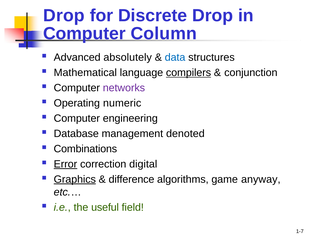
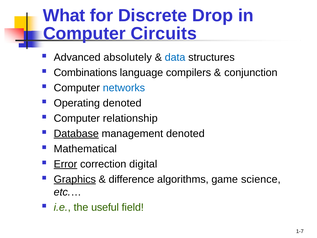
Drop: Drop -> What (64, 16)
Column: Column -> Circuits (164, 34)
Mathematical: Mathematical -> Combinations (85, 73)
compilers underline: present -> none (189, 73)
networks colour: purple -> blue (124, 88)
Operating numeric: numeric -> denoted (122, 103)
engineering: engineering -> relationship (130, 118)
Database underline: none -> present (76, 133)
Combinations: Combinations -> Mathematical (85, 149)
anyway: anyway -> science (261, 179)
